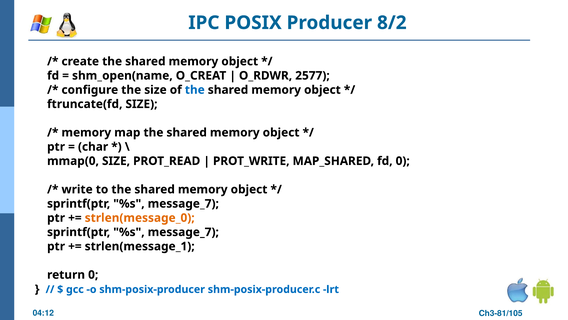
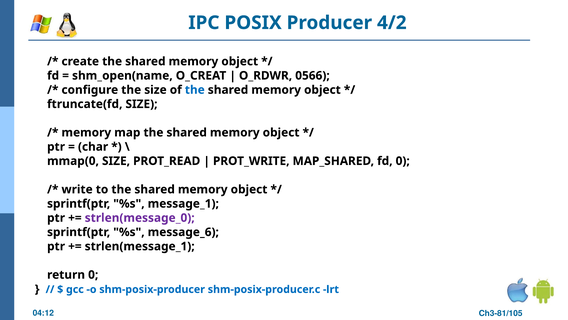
8/2: 8/2 -> 4/2 (392, 23)
2577: 2577 -> 0566 (312, 76)
message_7: message_7 -> message_1 (183, 203)
strlen(message_0 colour: orange -> purple (140, 218)
message_7: message_7 -> message_6 (183, 232)
